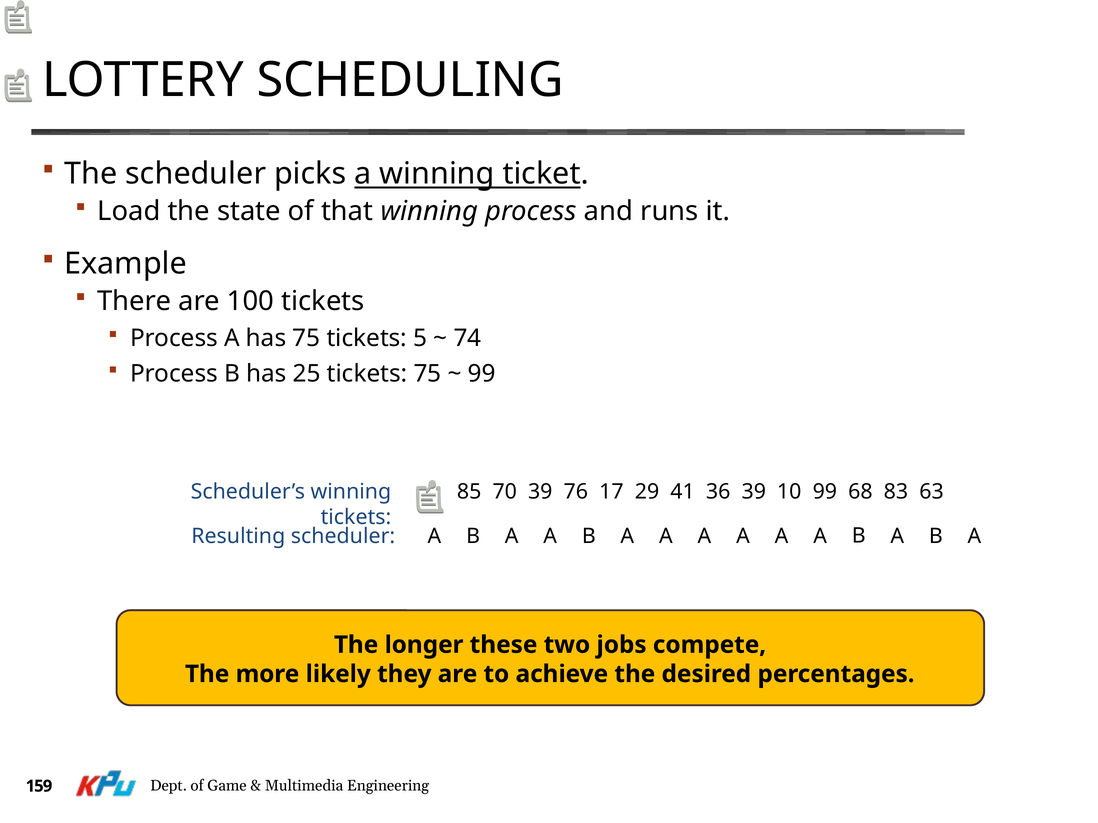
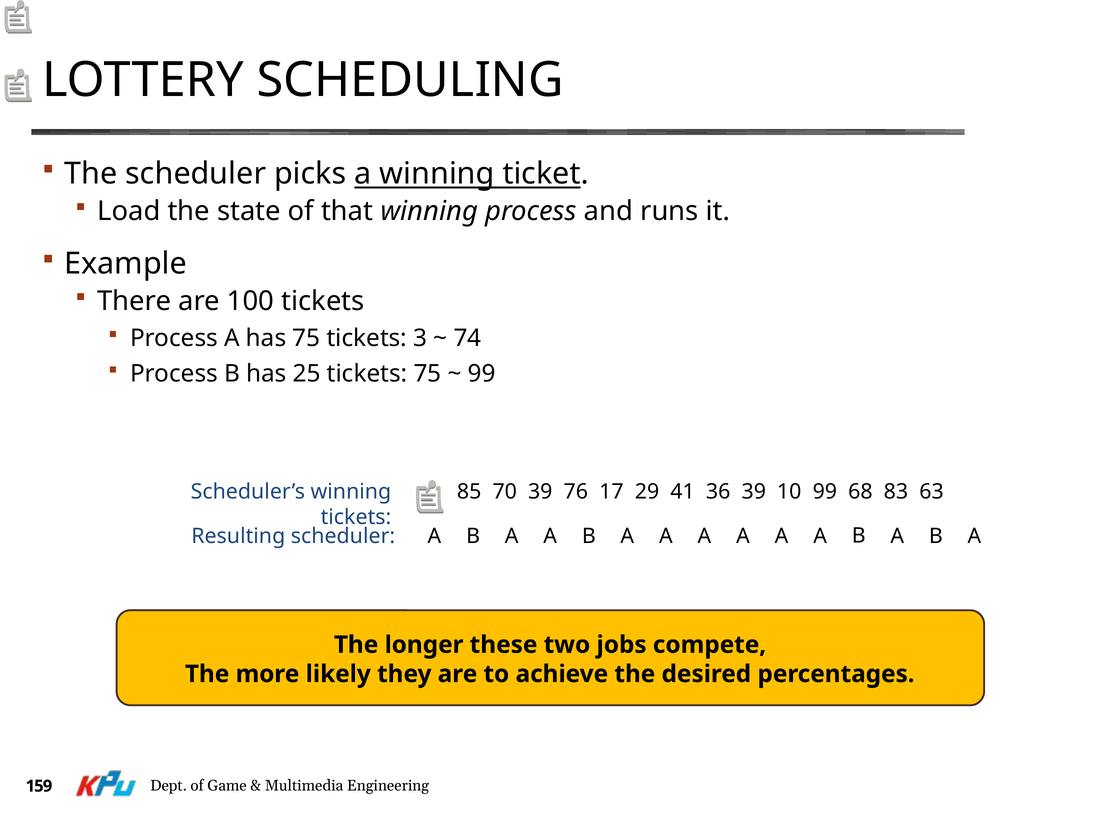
5: 5 -> 3 (420, 338)
